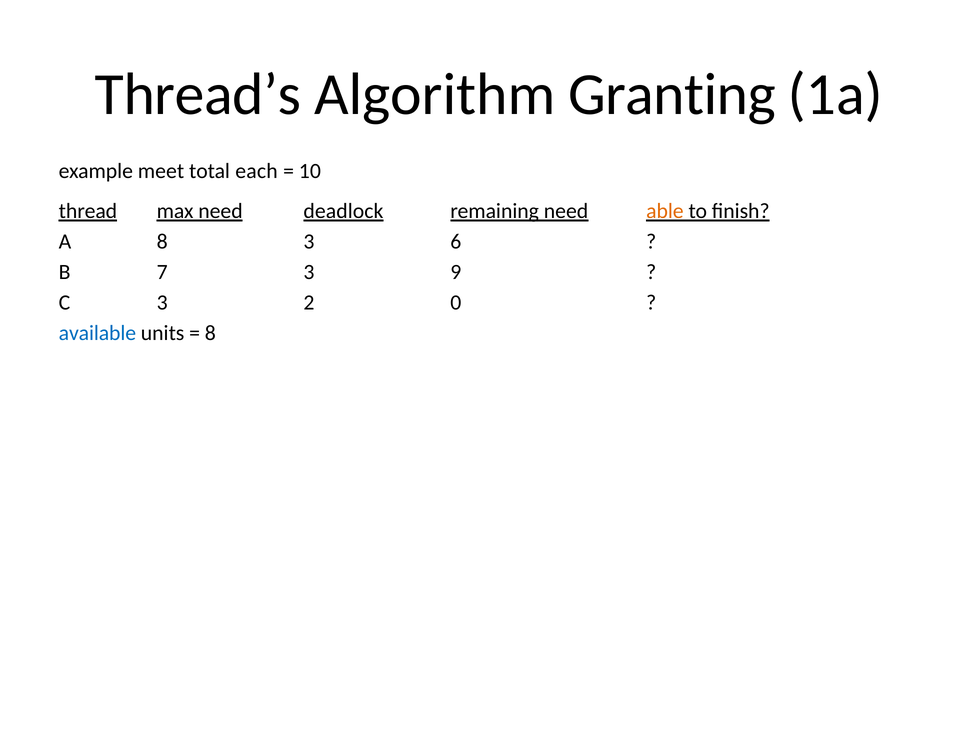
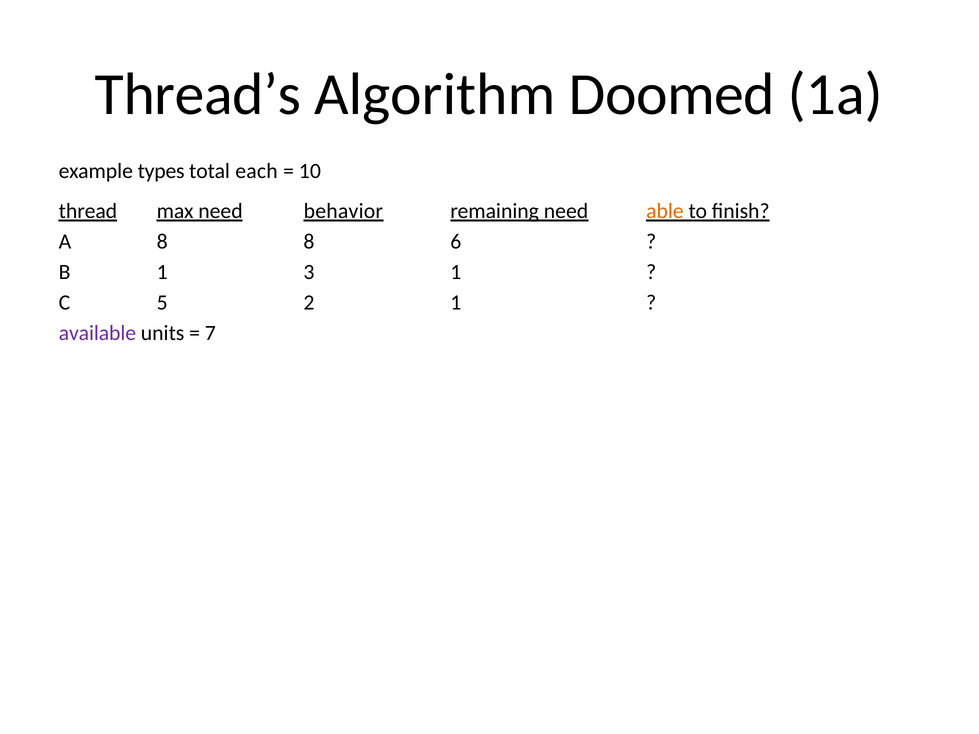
Granting: Granting -> Doomed (672, 95)
meet: meet -> types (161, 171)
deadlock: deadlock -> behavior (343, 211)
8 3: 3 -> 8 (309, 242)
B 7: 7 -> 1 (162, 272)
3 9: 9 -> 1 (456, 272)
C 3: 3 -> 5 (162, 303)
2 0: 0 -> 1 (456, 303)
available colour: blue -> purple (97, 333)
8: 8 -> 7 (210, 333)
